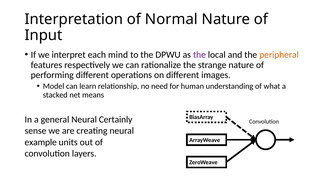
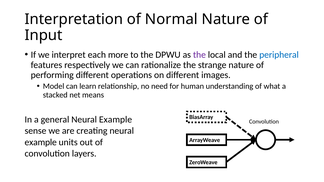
mind: mind -> more (118, 55)
peripheral colour: orange -> blue (279, 55)
general Neural Certainly: Certainly -> Example (116, 120)
